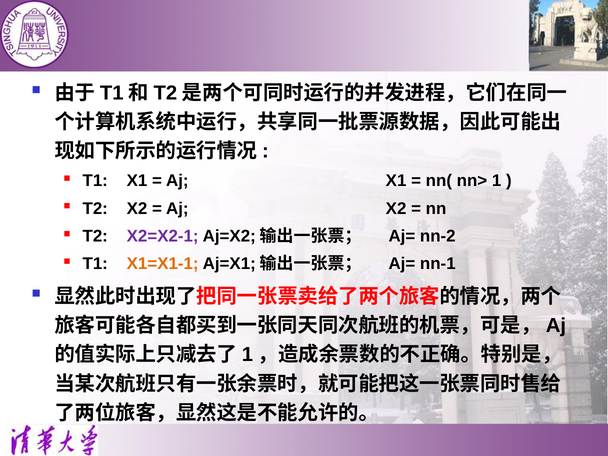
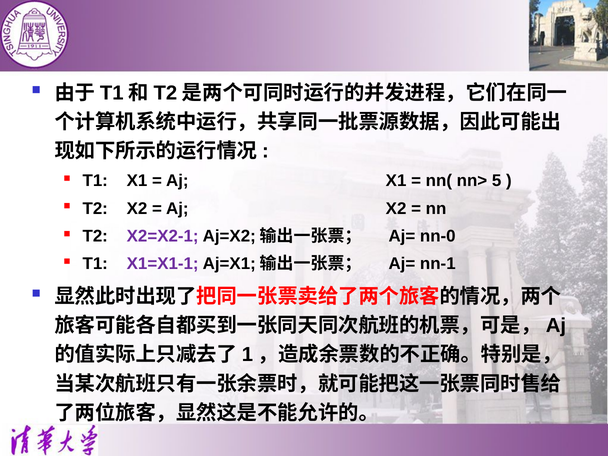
1: 1 -> 5 (497, 181)
nn-2: nn-2 -> nn-0 (438, 236)
X1=X1-1 colour: orange -> purple (163, 264)
